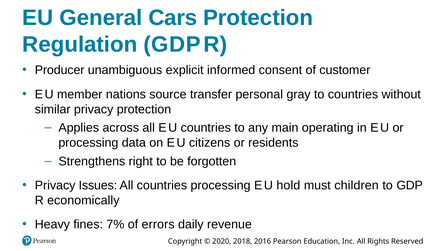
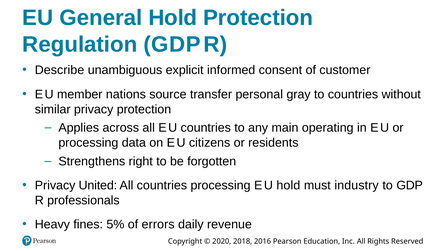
General Cars: Cars -> Hold (173, 18)
Producer: Producer -> Describe (60, 70)
Issues: Issues -> United (98, 185)
children: children -> industry (357, 185)
economically: economically -> professionals (83, 200)
7%: 7% -> 5% (115, 224)
